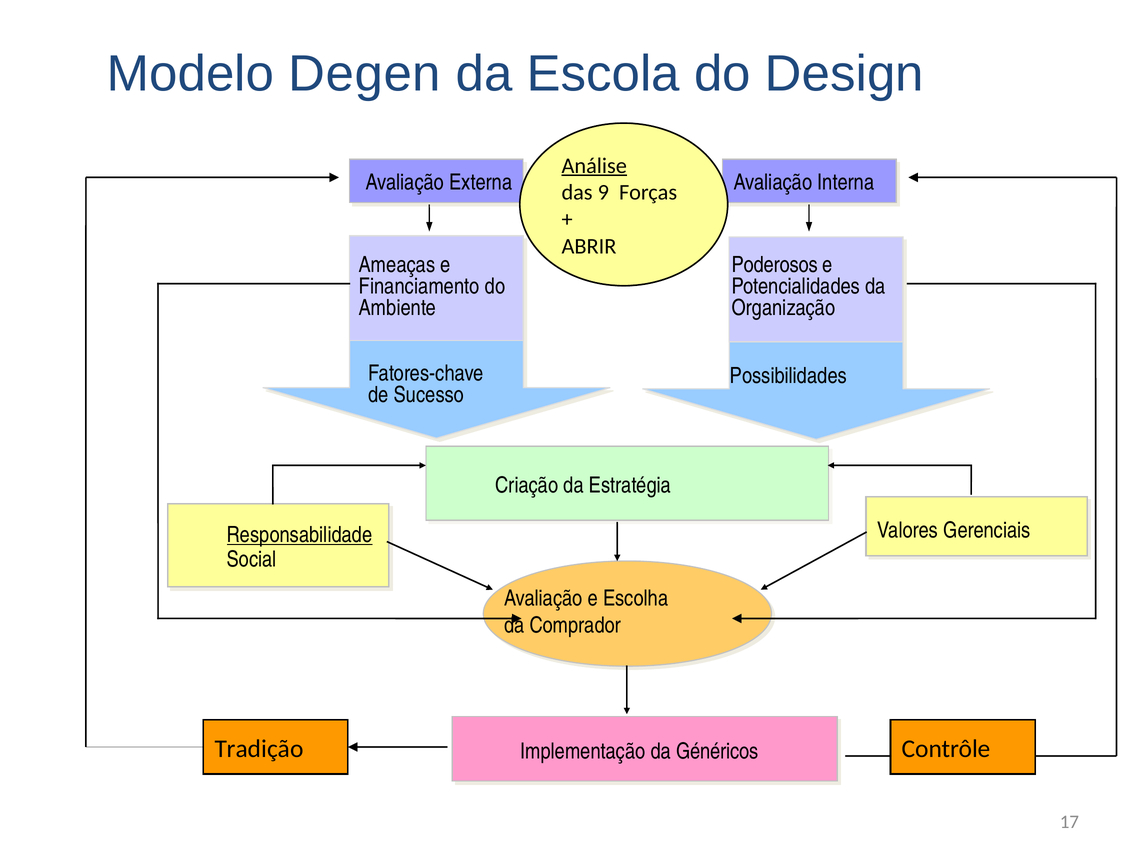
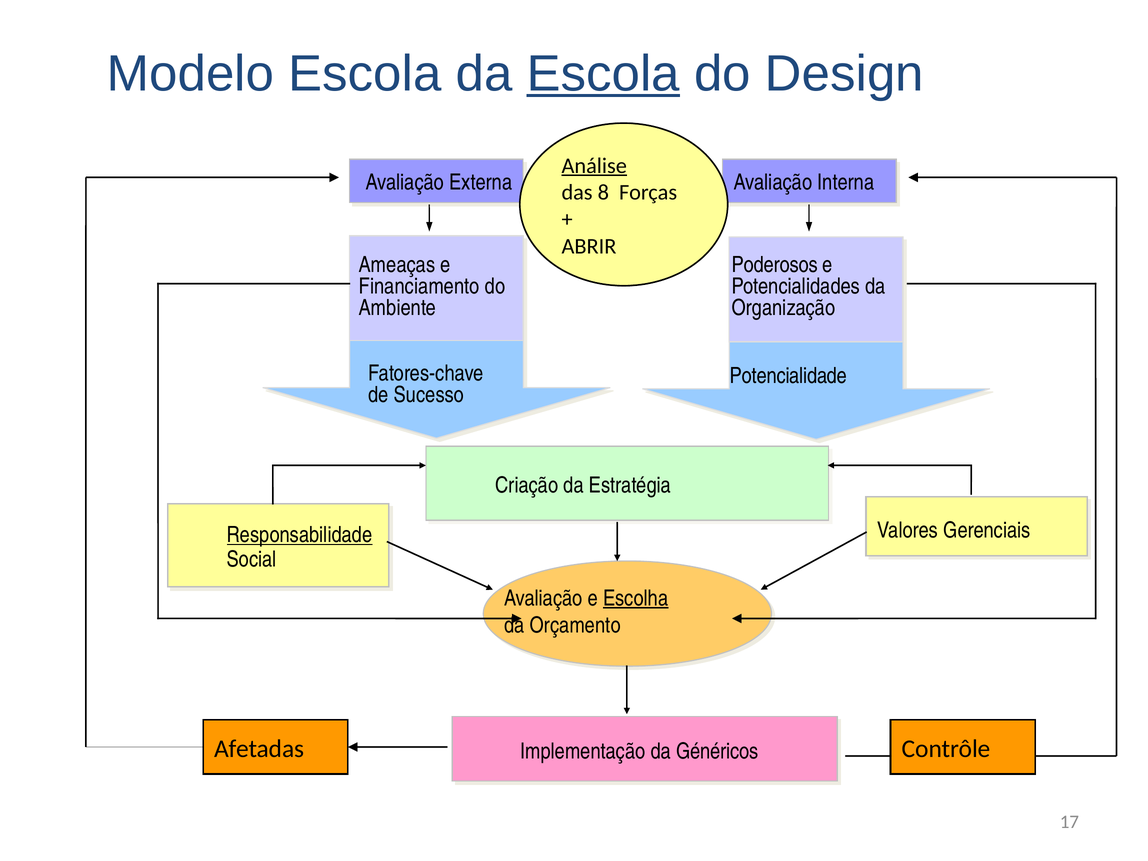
Modelo Degen: Degen -> Escola (365, 74)
Escola underline: none -> present (603, 74)
9: 9 -> 8 (603, 193)
Possibilidades: Possibilidades -> Potencialidade (789, 376)
Escolha underline: none -> present (636, 598)
Comprador: Comprador -> Orçamento (575, 625)
Tradição: Tradição -> Afetadas (259, 749)
